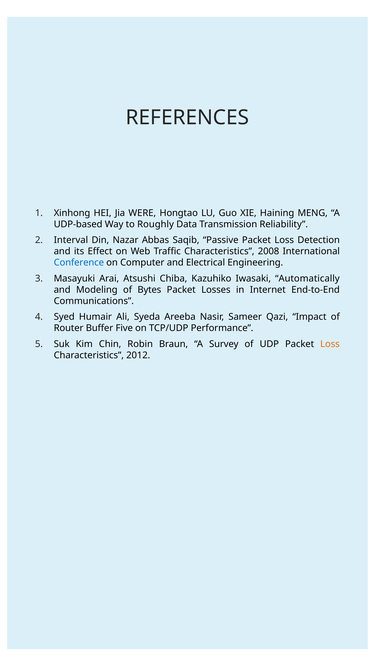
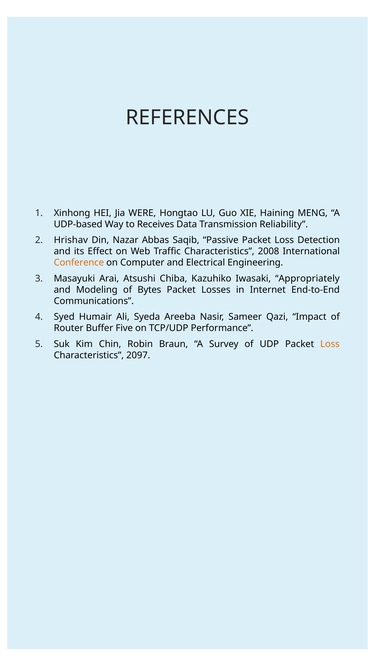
Roughly: Roughly -> Receives (156, 224)
Interval: Interval -> Hrishav (71, 240)
Conference colour: blue -> orange (79, 263)
Automatically: Automatically -> Appropriately (307, 279)
2012: 2012 -> 2097 (138, 356)
